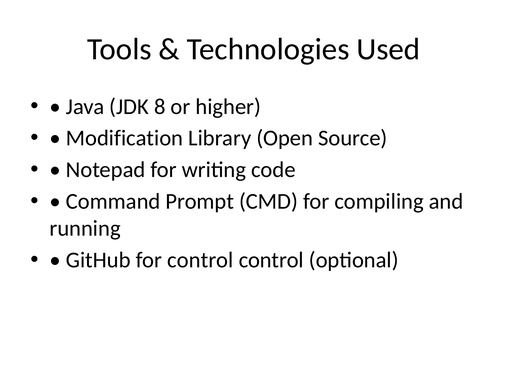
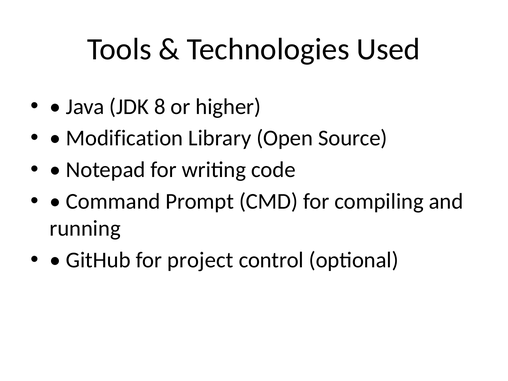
for control: control -> project (200, 260)
